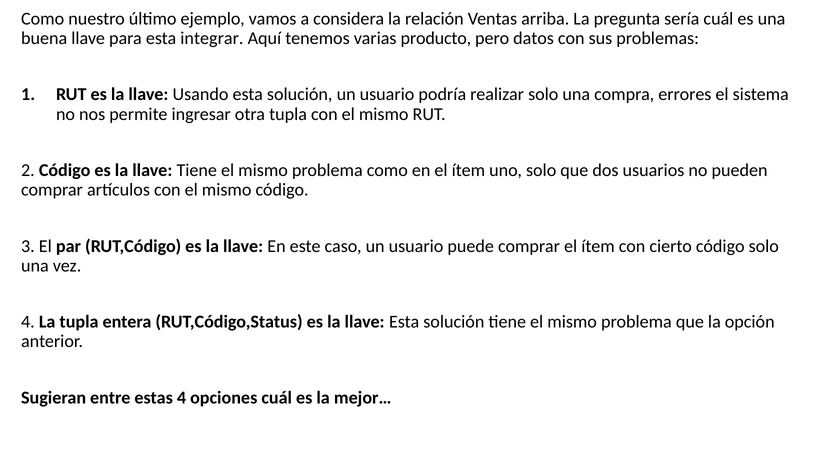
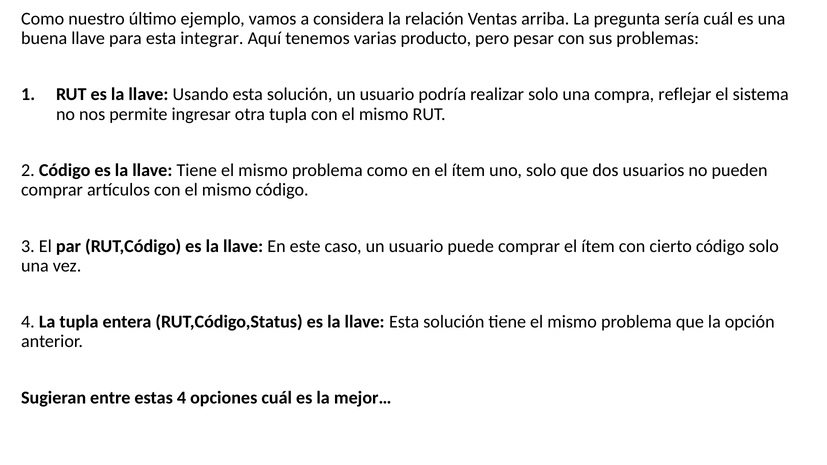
datos: datos -> pesar (534, 38)
errores: errores -> reflejar (685, 95)
